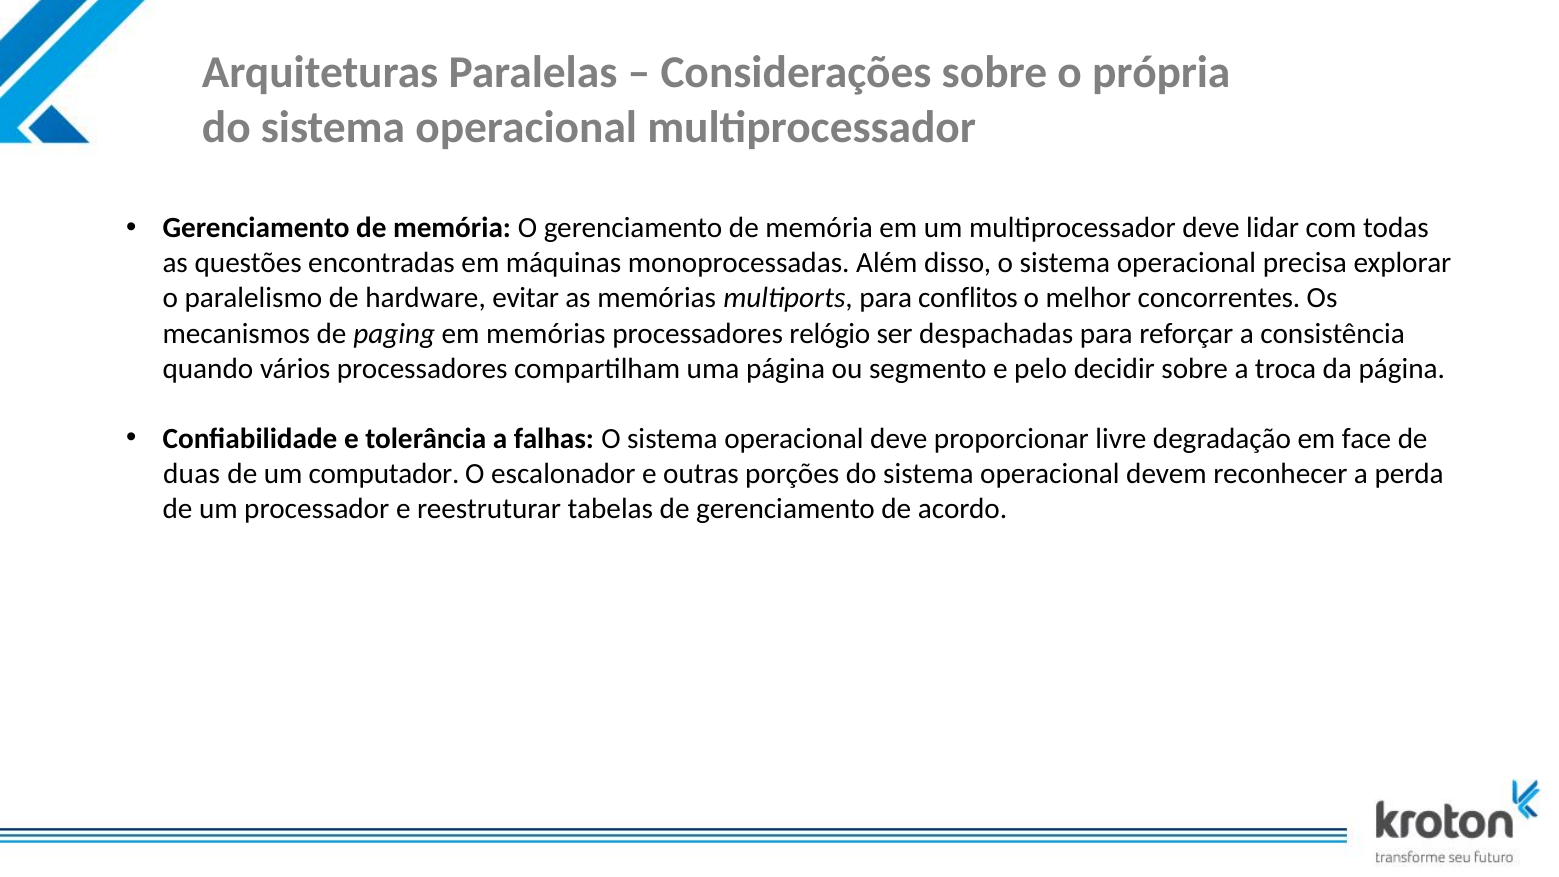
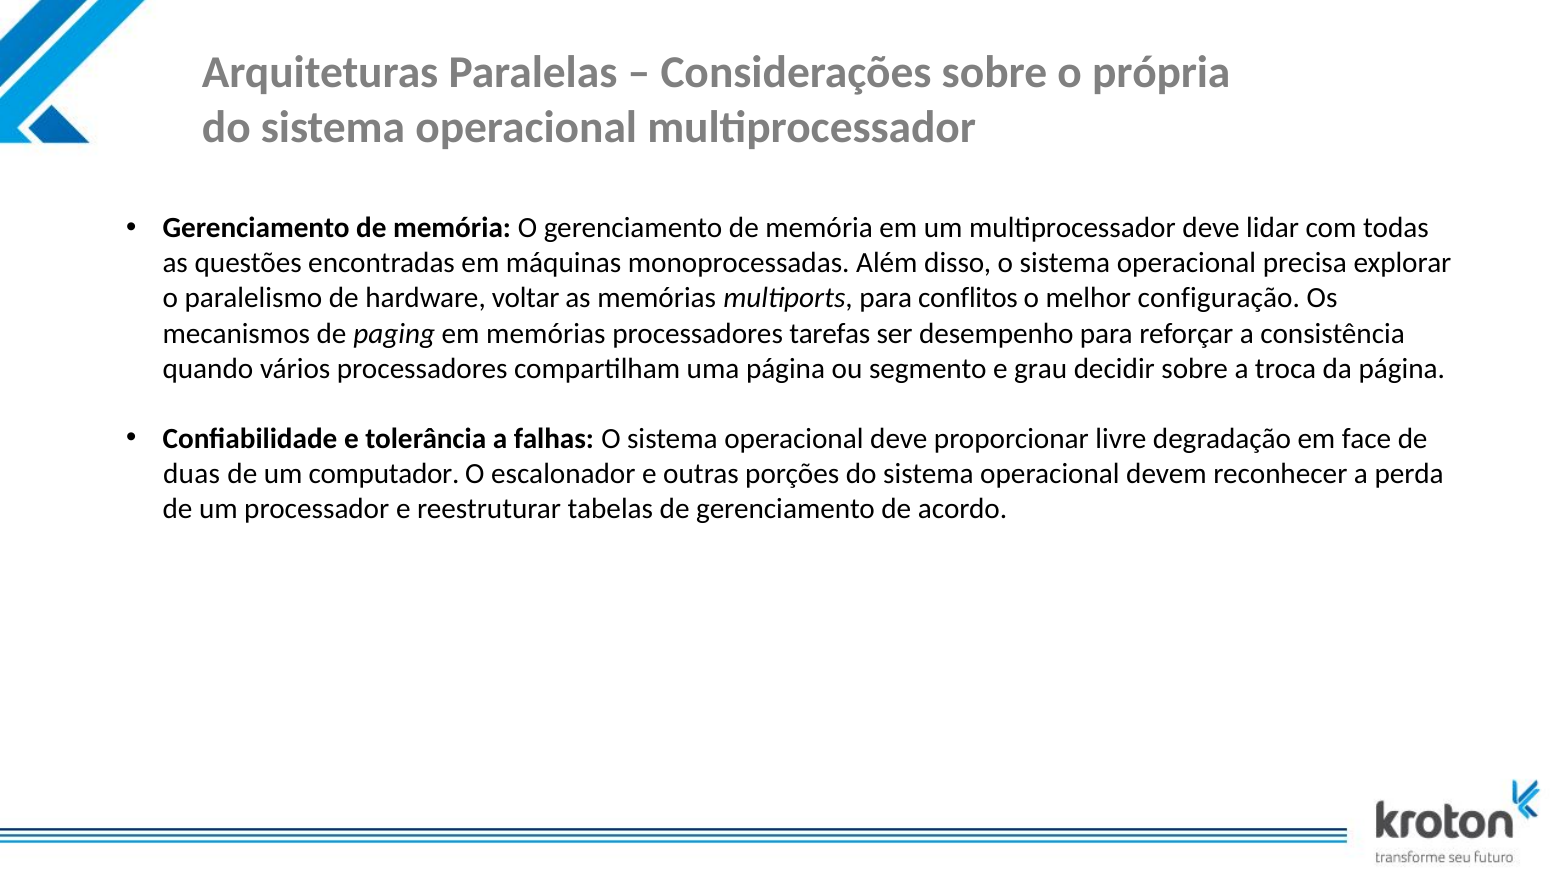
evitar: evitar -> voltar (526, 298)
concorrentes: concorrentes -> configuração (1219, 298)
relógio: relógio -> tarefas (830, 333)
despachadas: despachadas -> desempenho (996, 333)
pelo: pelo -> grau (1041, 368)
